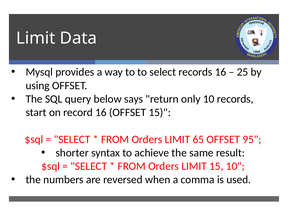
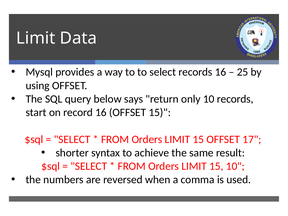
65: 65 -> 15 (198, 139)
95: 95 -> 17 (252, 139)
